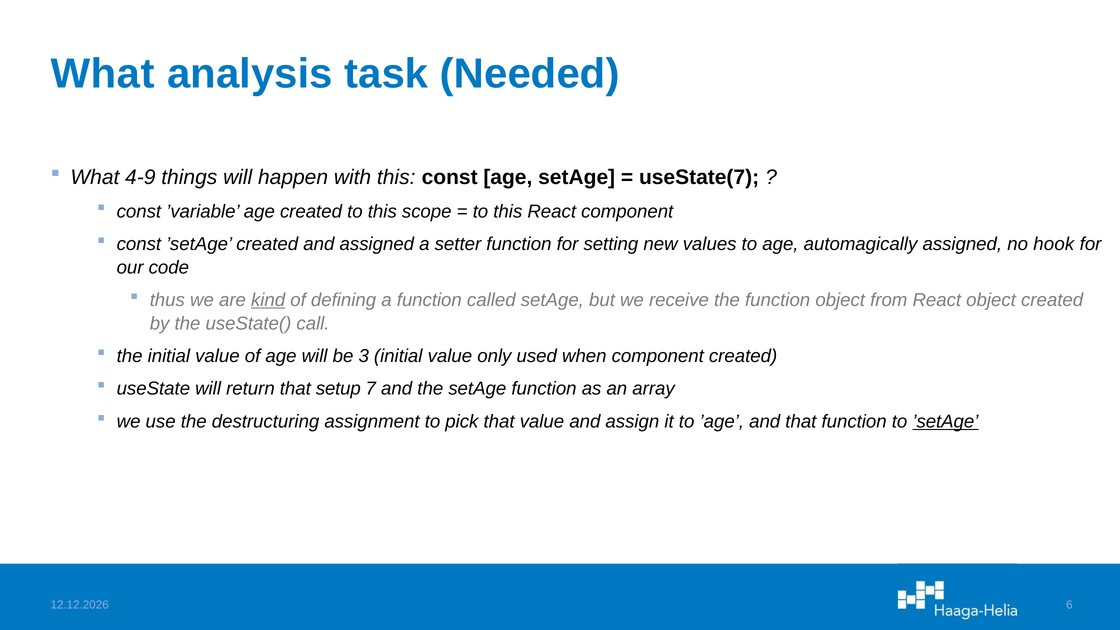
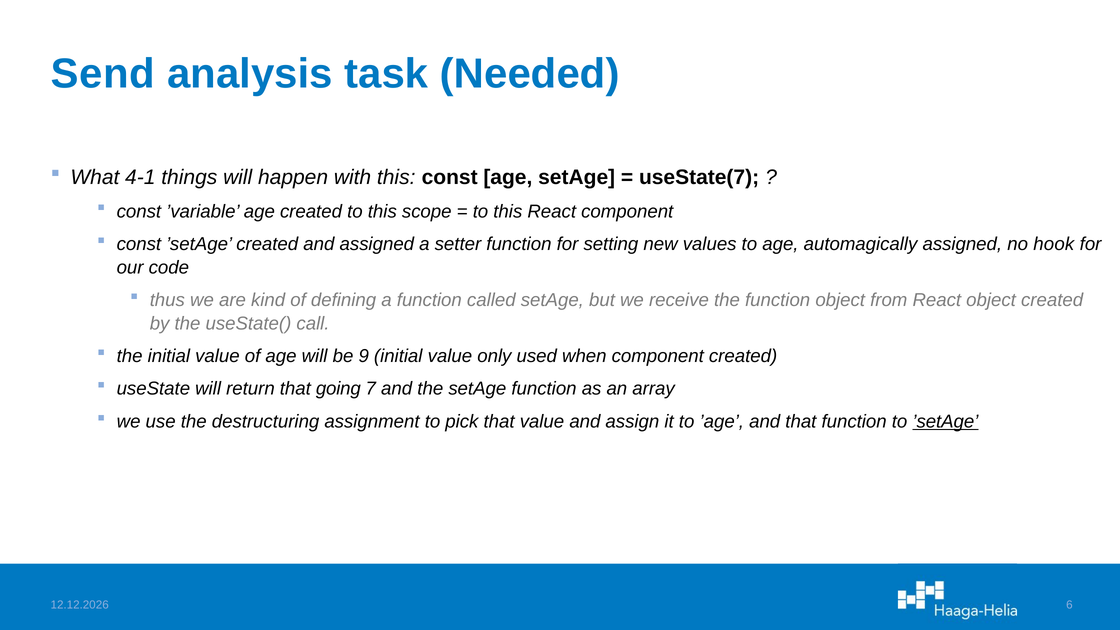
What: What -> Send (103, 74)
4-9: 4-9 -> 4-1 (140, 177)
kind underline: present -> none (268, 300)
3: 3 -> 9 (364, 356)
setup: setup -> going (338, 389)
